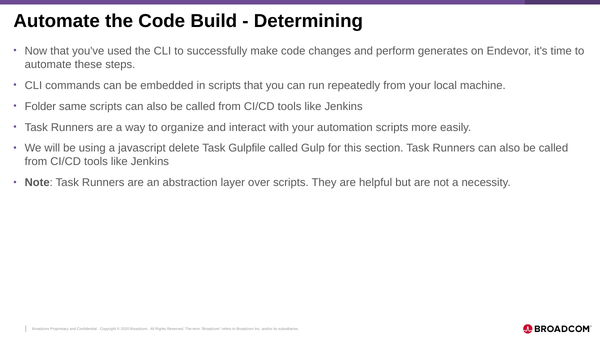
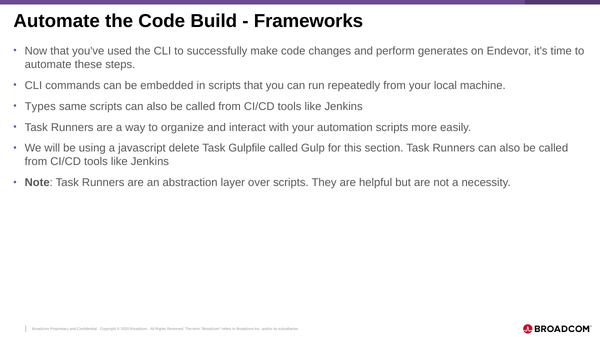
Determining: Determining -> Frameworks (308, 21)
Folder: Folder -> Types (40, 107)
